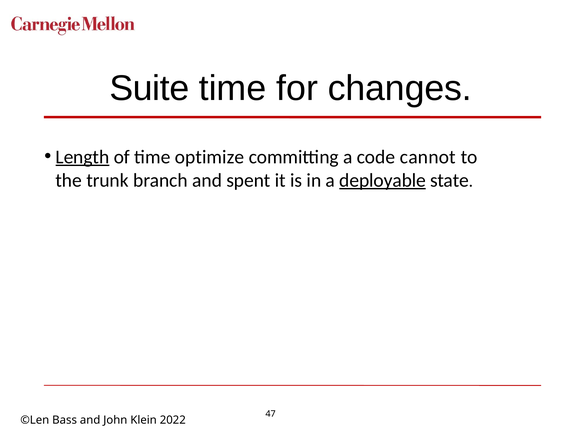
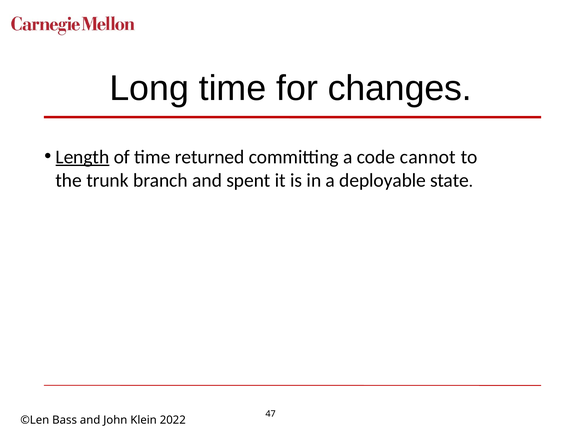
Suite: Suite -> Long (149, 88)
optimize: optimize -> returned (210, 157)
deployable underline: present -> none (383, 180)
